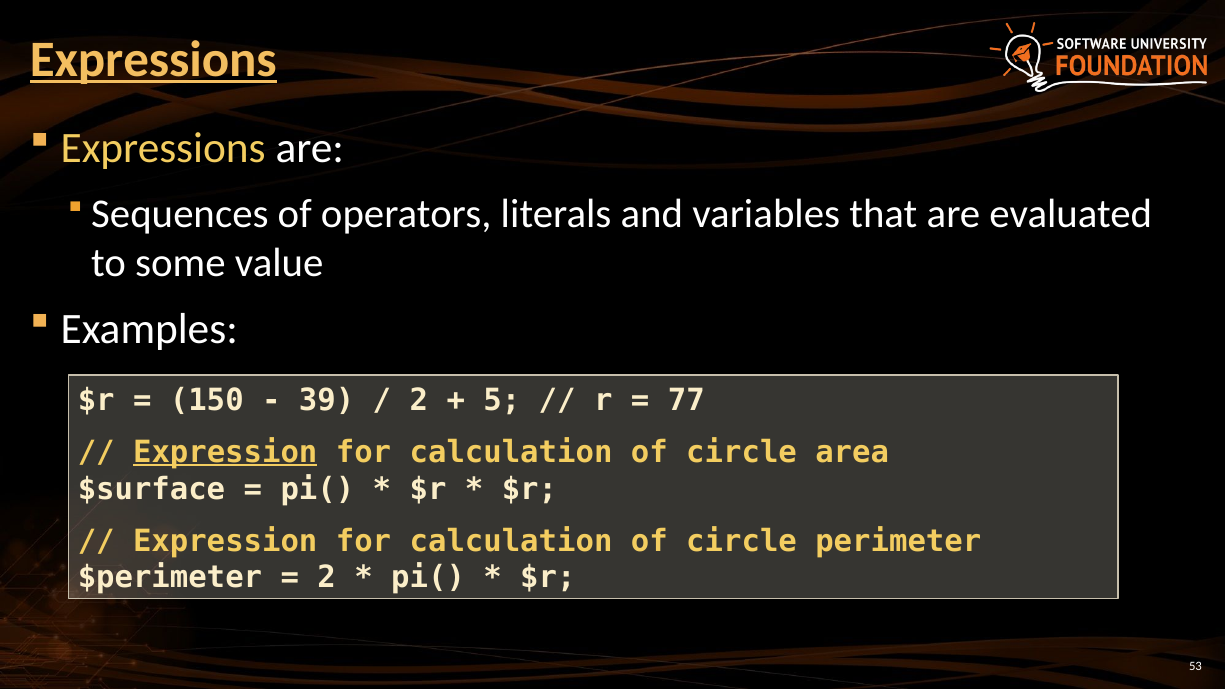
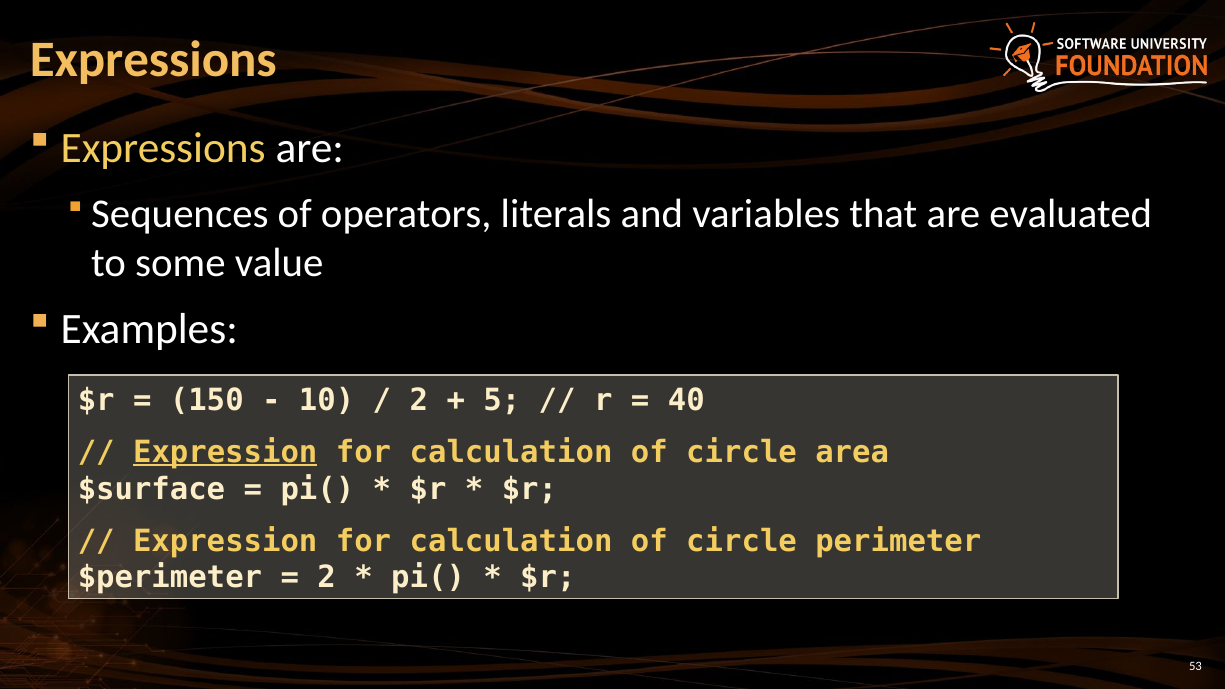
Expressions underline: present -> none (153, 60)
39: 39 -> 10 (327, 400)
77: 77 -> 40 (686, 400)
